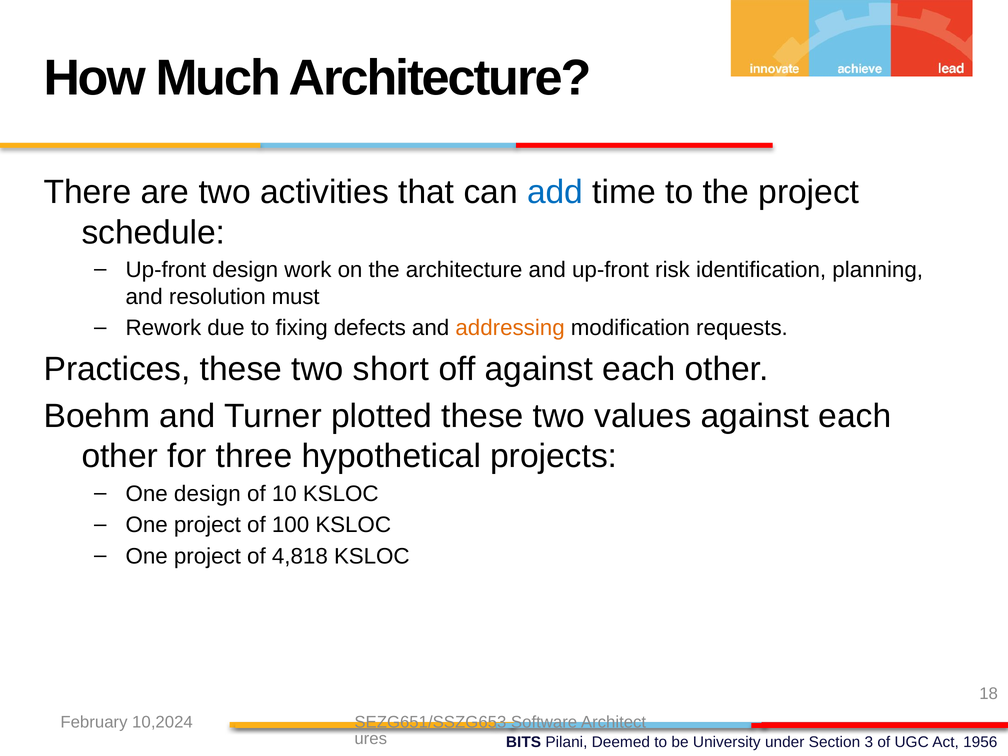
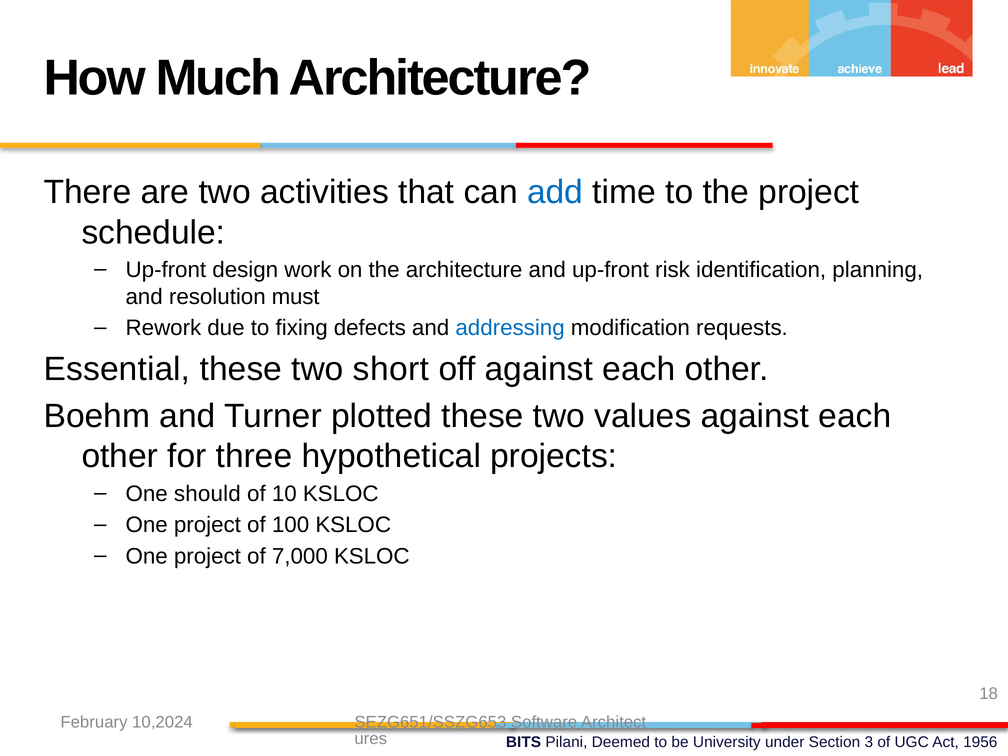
addressing colour: orange -> blue (510, 328)
Practices: Practices -> Essential (117, 369)
One design: design -> should (207, 494)
4,818: 4,818 -> 7,000 (300, 556)
